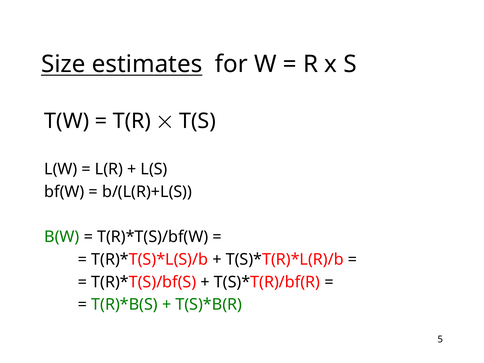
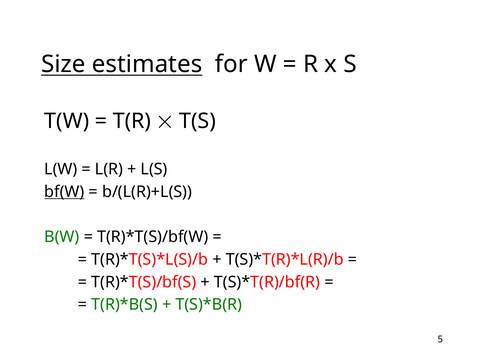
bf(W underline: none -> present (64, 192)
